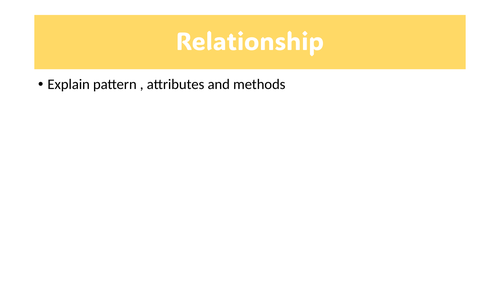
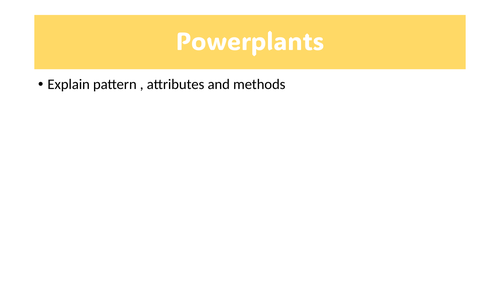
Relationship: Relationship -> Powerplants (250, 42)
